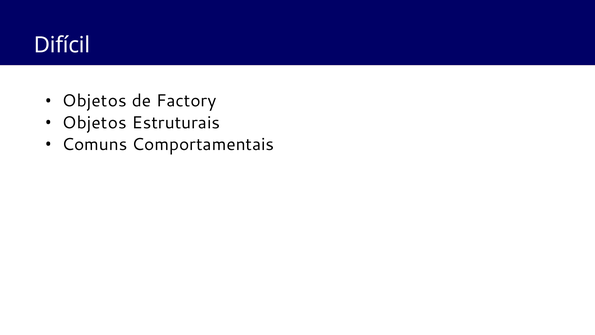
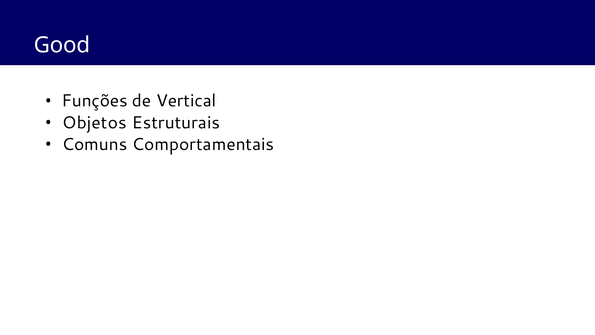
Difícil: Difícil -> Good (62, 45)
Objetos: Objetos -> Funções (95, 101)
Factory: Factory -> Vertical (186, 101)
